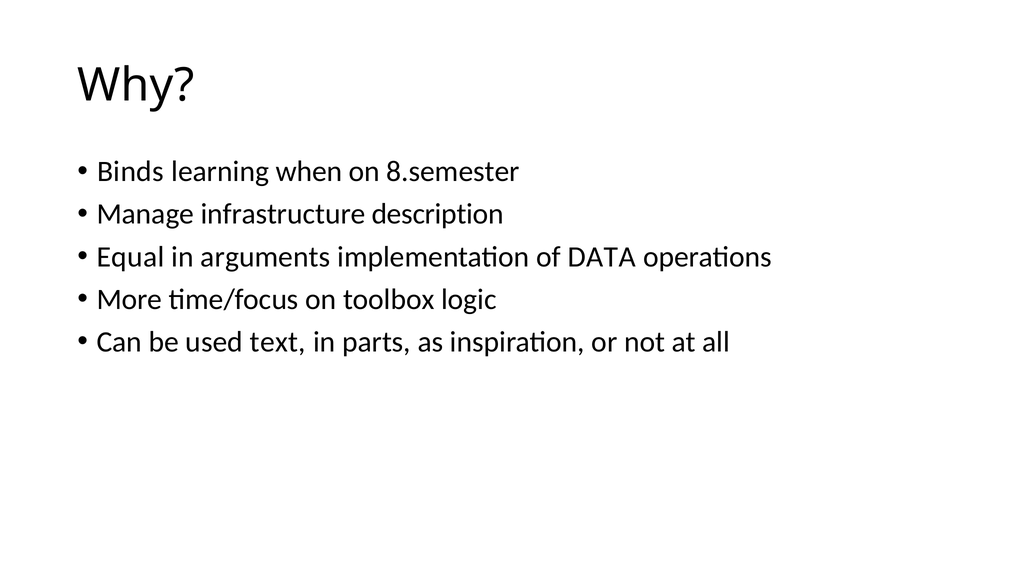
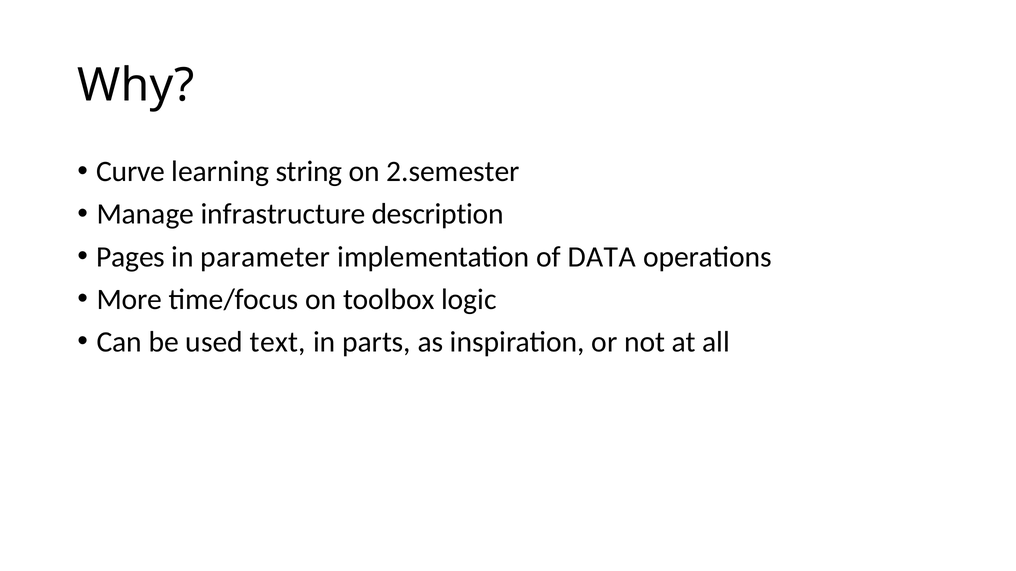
Binds: Binds -> Curve (131, 172)
when: when -> string (309, 172)
8.semester: 8.semester -> 2.semester (453, 172)
Equal: Equal -> Pages (131, 257)
arguments: arguments -> parameter (265, 257)
